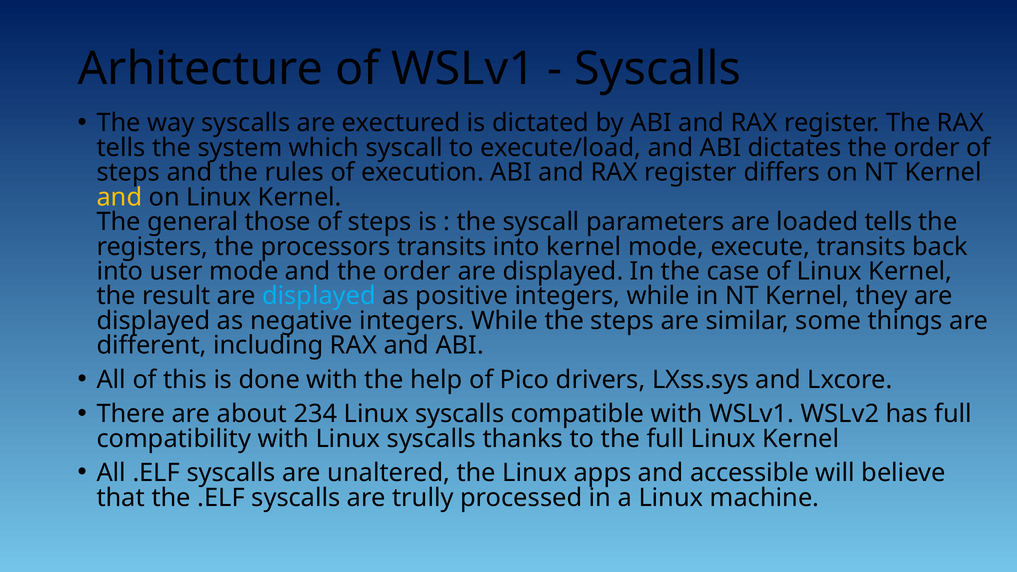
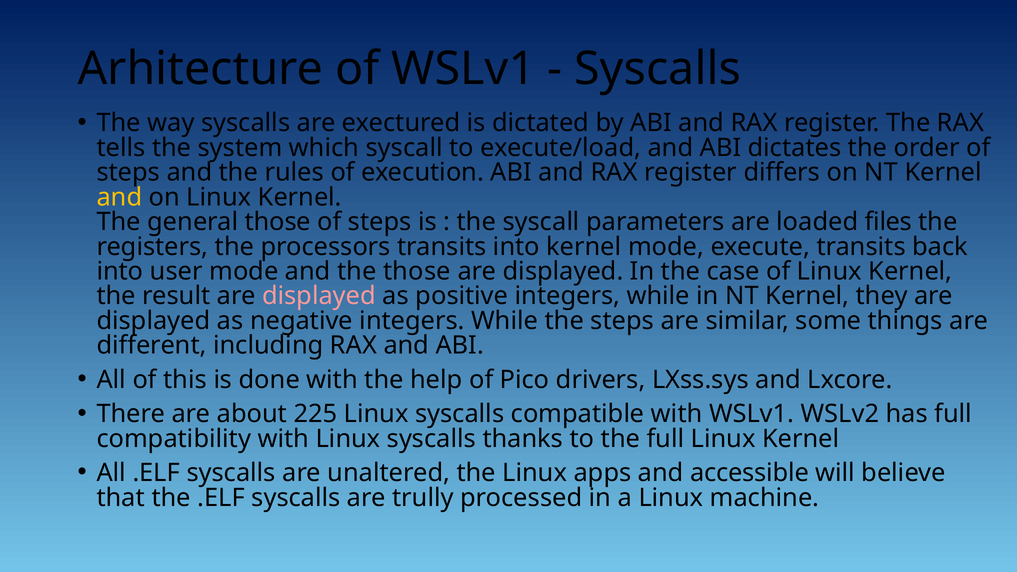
loaded tells: tells -> files (888, 222)
and the order: order -> those (417, 271)
displayed colour: light blue -> pink (319, 296)
234: 234 -> 225 (315, 414)
